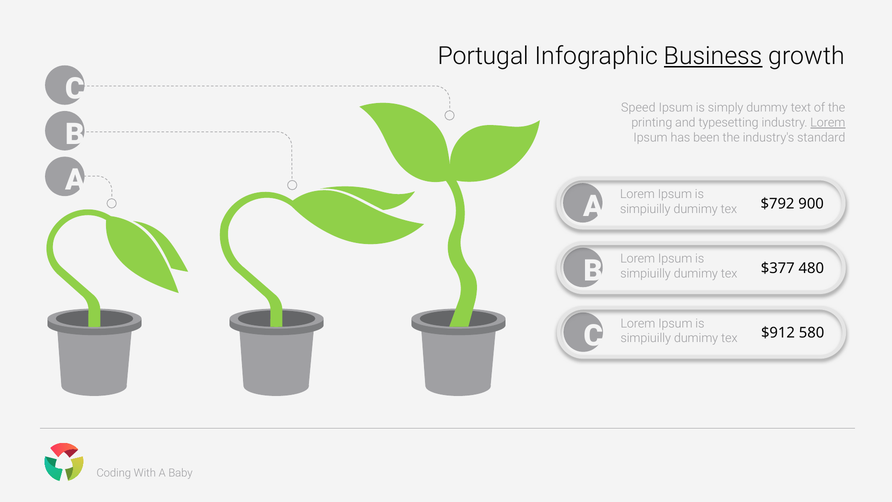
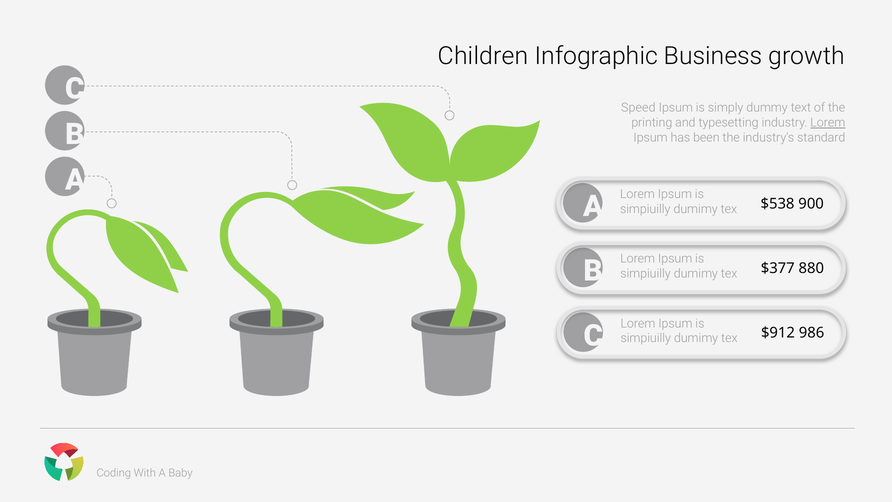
Portugal: Portugal -> Children (483, 56)
Business underline: present -> none (713, 56)
$792: $792 -> $538 (778, 204)
480: 480 -> 880 (811, 268)
580: 580 -> 986 (812, 333)
